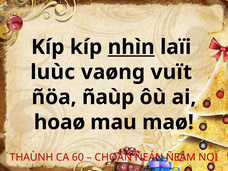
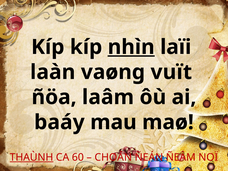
luùc: luùc -> laàn (53, 72)
ñaùp: ñaùp -> laâm (108, 97)
hoaø: hoaø -> baáy (59, 122)
THAÙNH underline: none -> present (32, 157)
